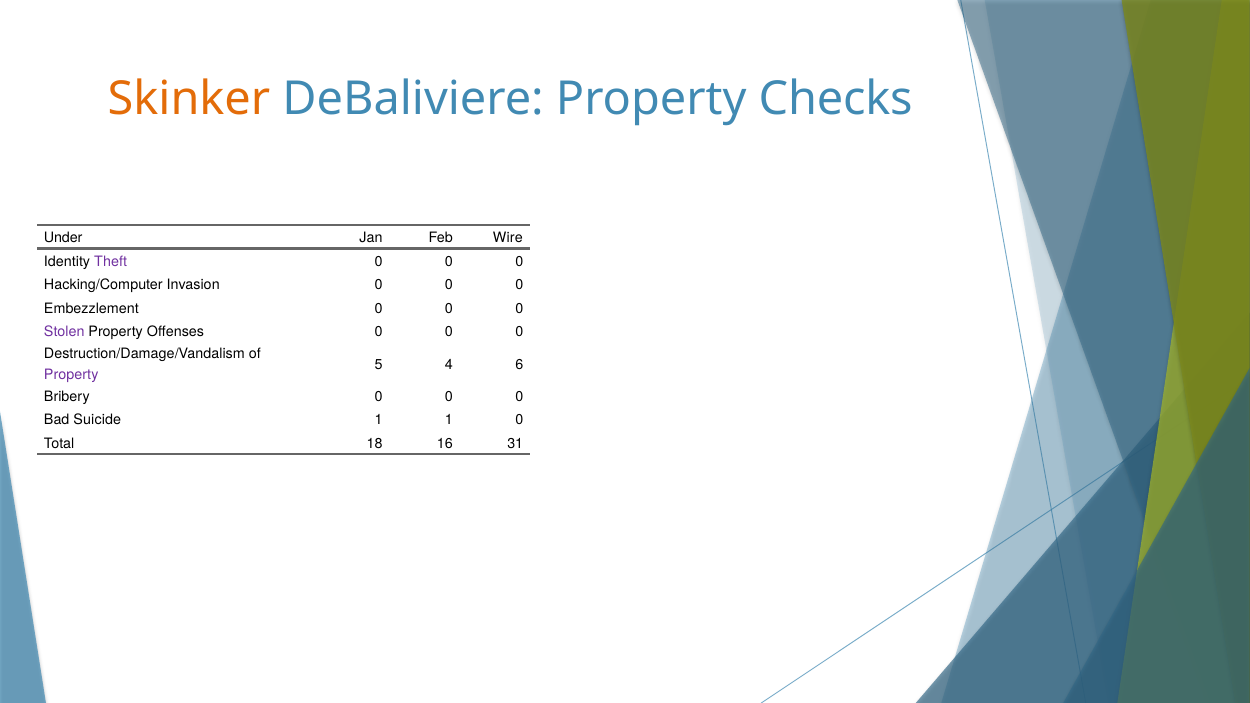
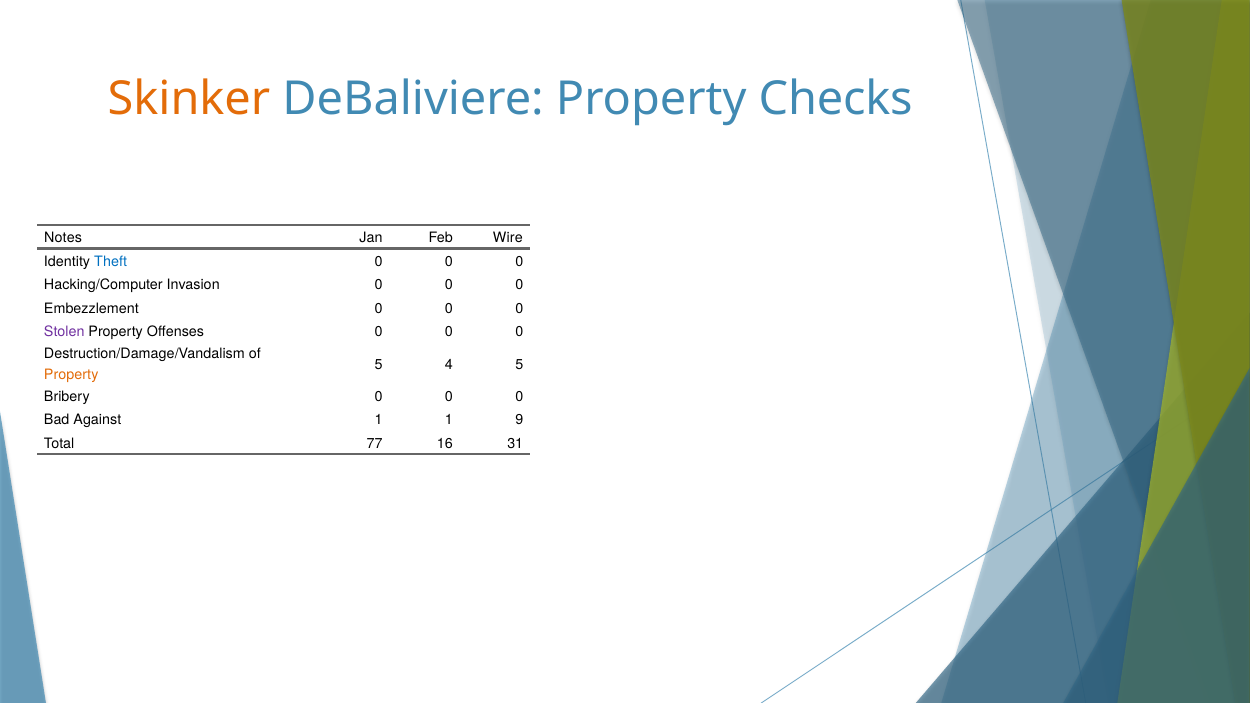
Under: Under -> Notes (63, 238)
Theft colour: purple -> blue (111, 262)
4 6: 6 -> 5 (519, 364)
Property colour: purple -> orange (71, 375)
Suicide: Suicide -> Against (97, 420)
1 0: 0 -> 9 (519, 420)
18: 18 -> 77 (375, 444)
